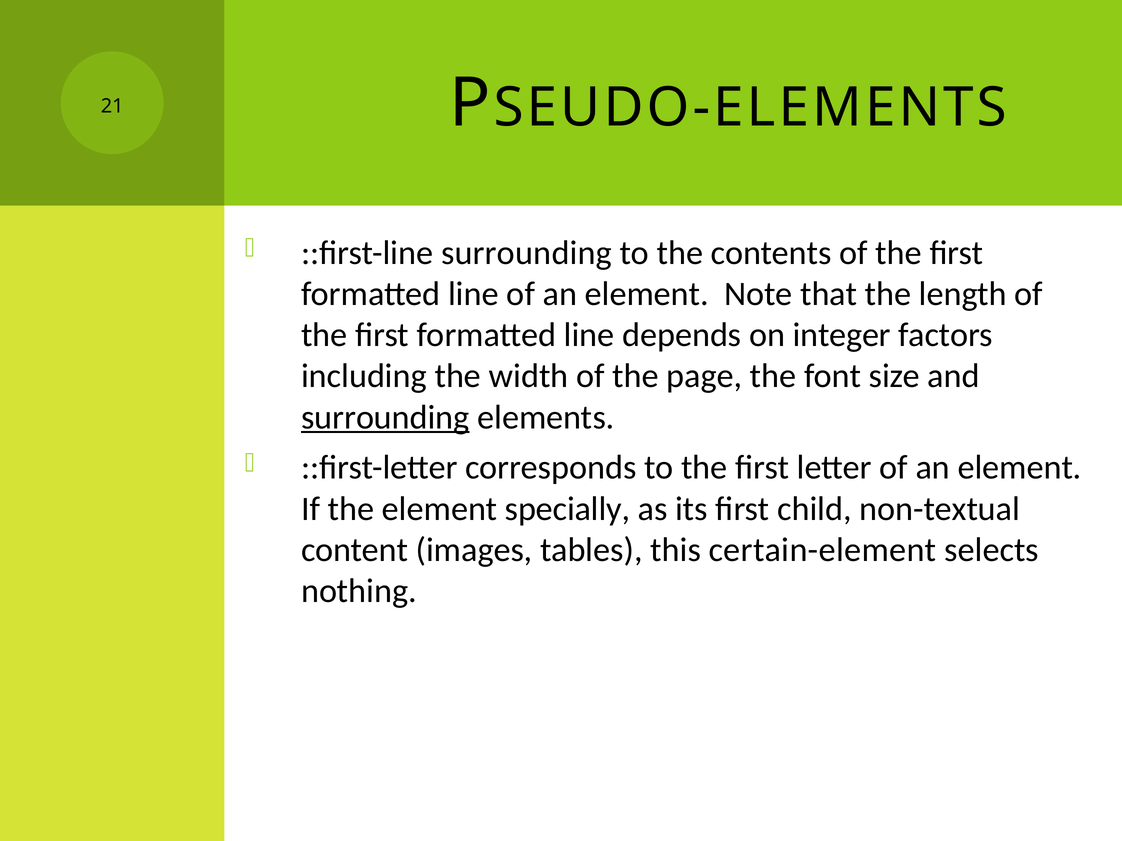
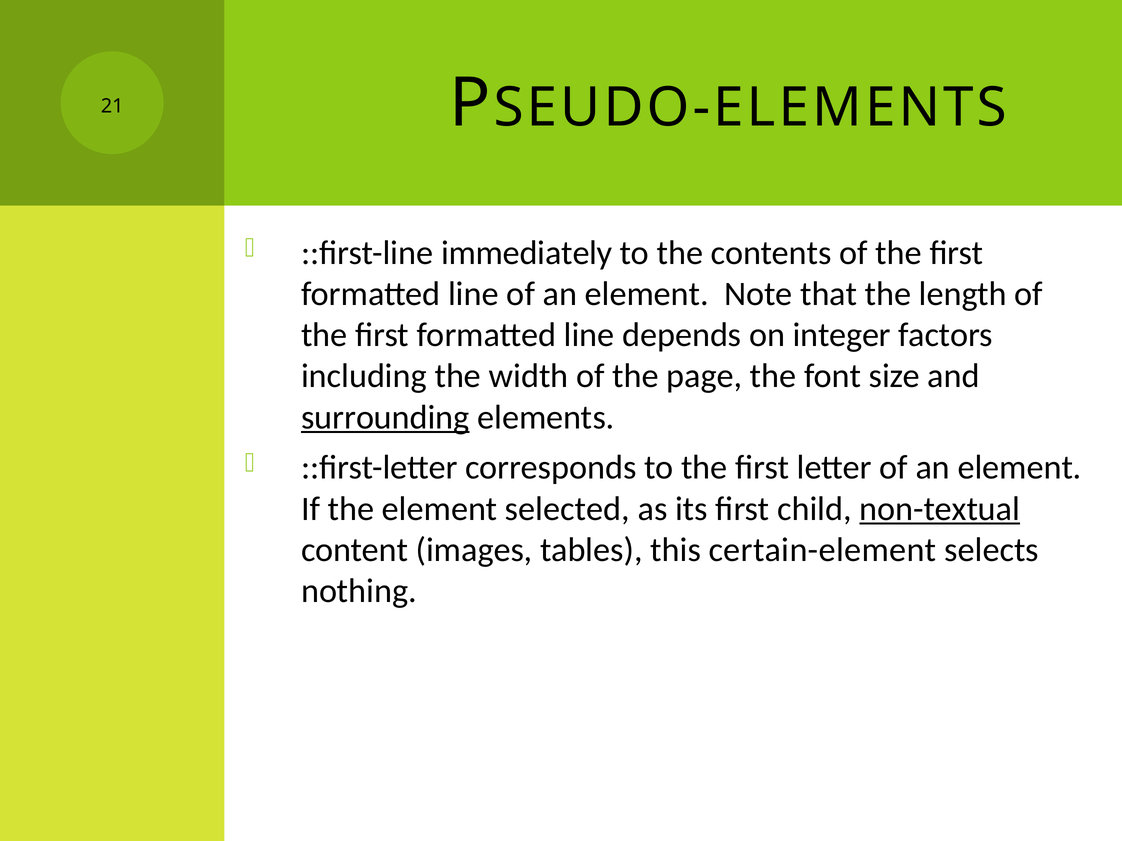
::first-line surrounding: surrounding -> immediately (527, 253)
specially: specially -> selected (567, 509)
non-textual underline: none -> present (940, 509)
